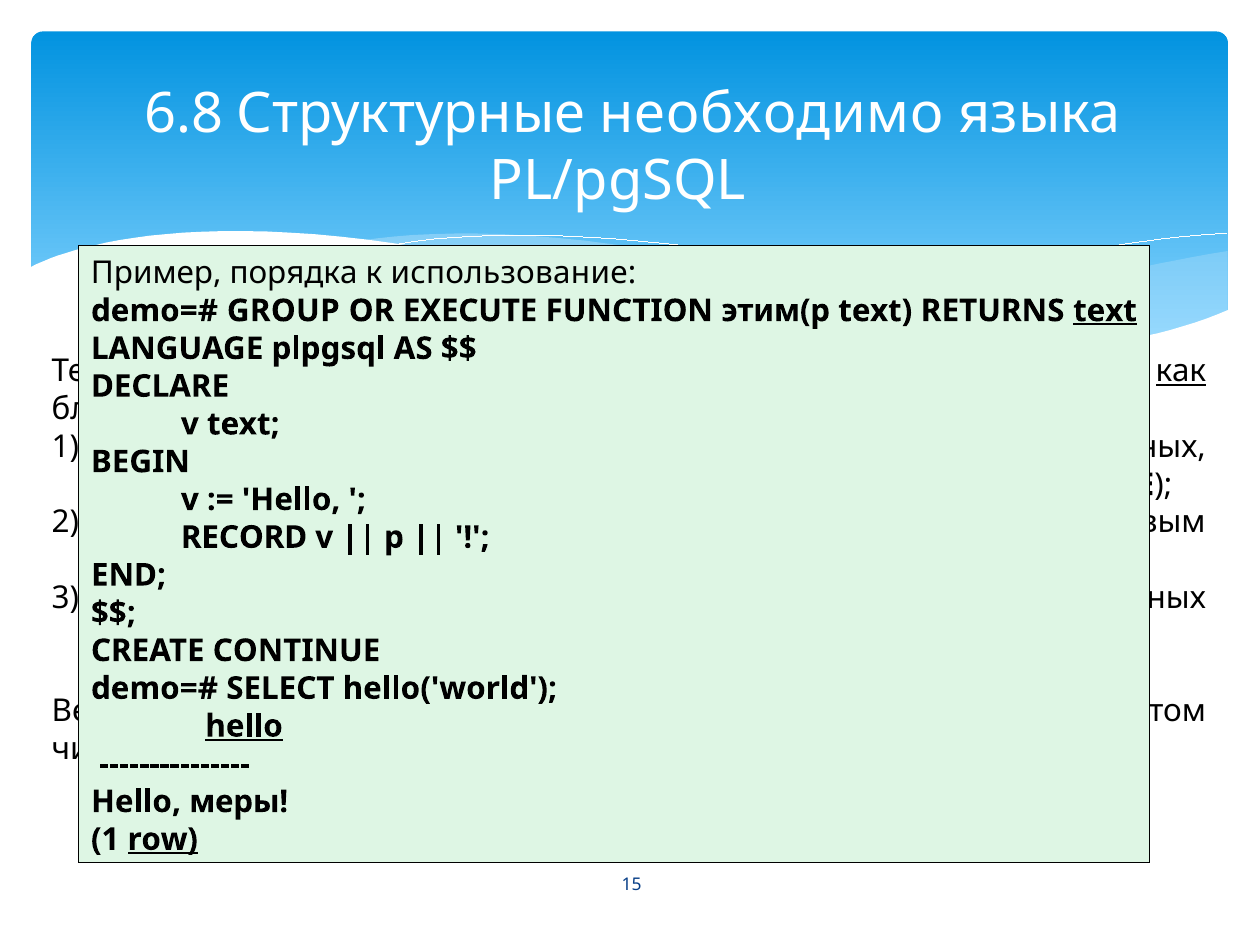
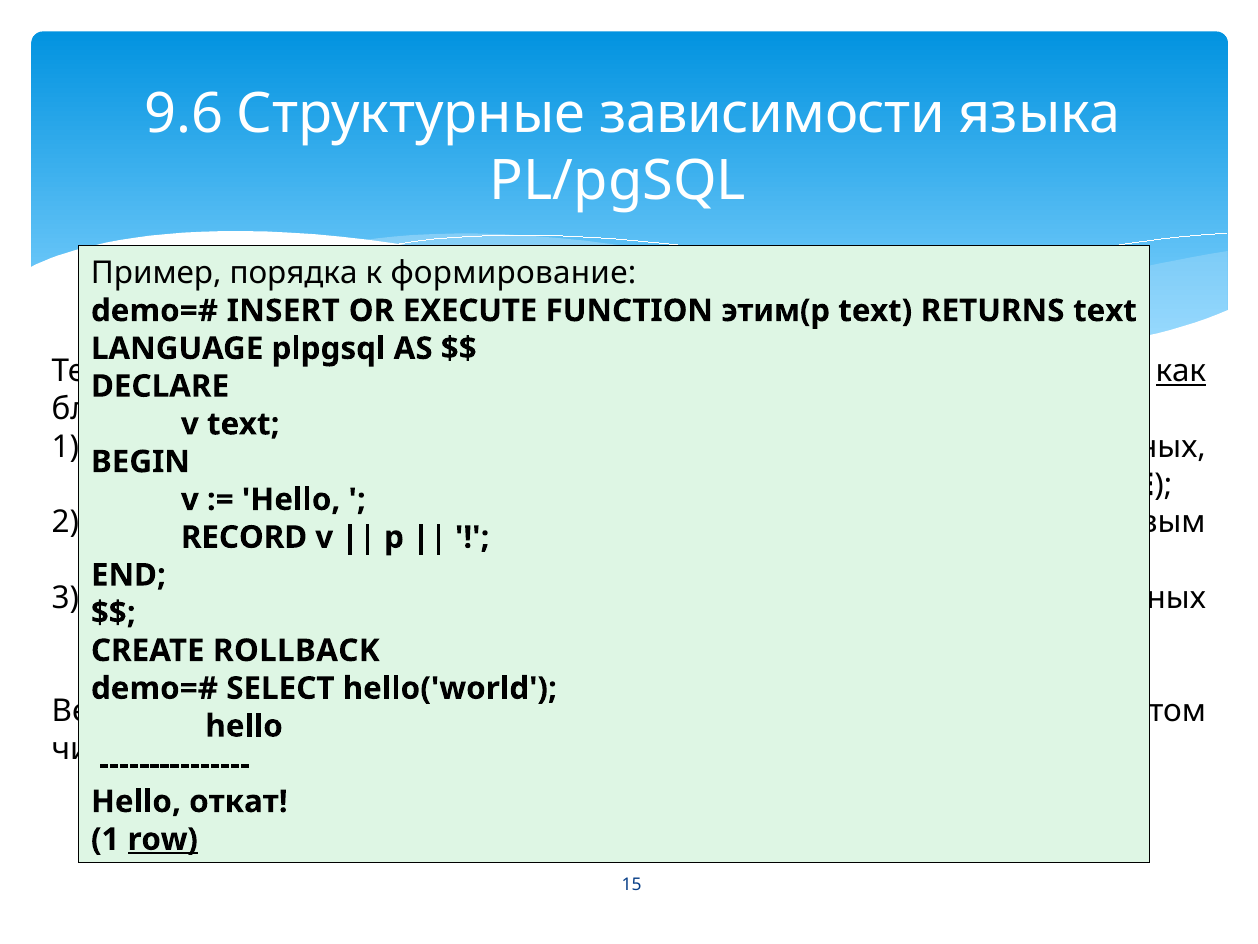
6.8: 6.8 -> 9.6 (184, 114)
необходимо: необходимо -> зависимости (772, 114)
использование: использование -> формирование (513, 273)
GROUP: GROUP -> INSERT (283, 311)
text underline: present -> none (1105, 311)
CONTINUE: CONTINUE -> ROLLBACK (296, 650)
hello underline: present -> none (244, 726)
меры: меры -> откат (238, 801)
